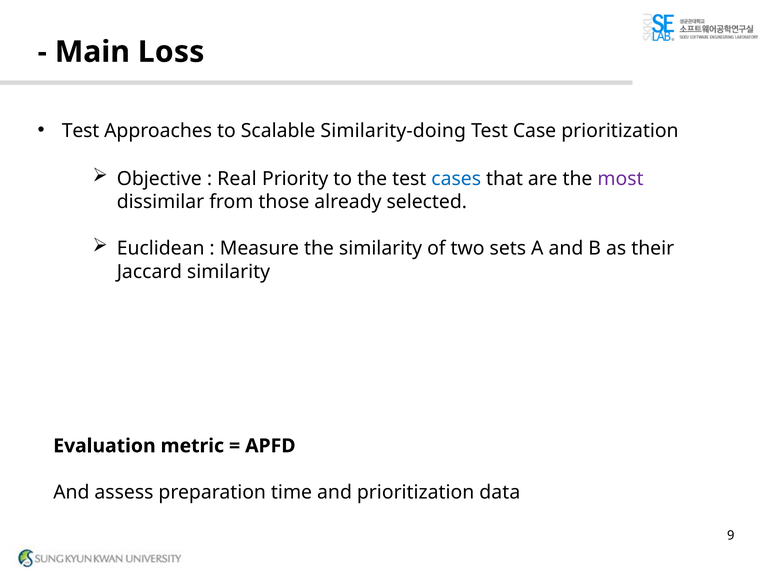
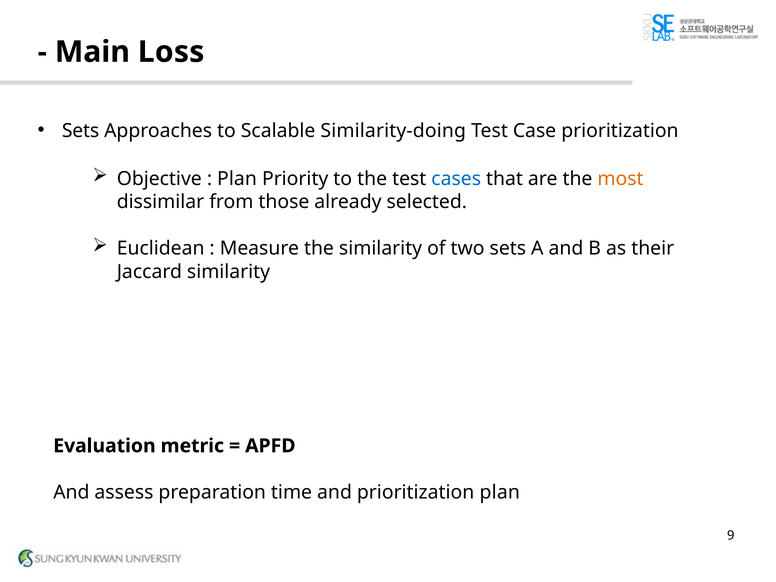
Test: Test -> Sets (81, 131)
Real: Real -> Plan (237, 179)
most colour: purple -> orange (621, 179)
prioritization data: data -> plan (500, 492)
